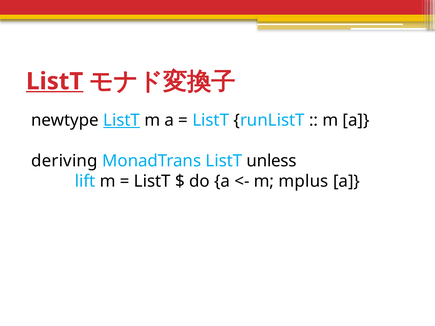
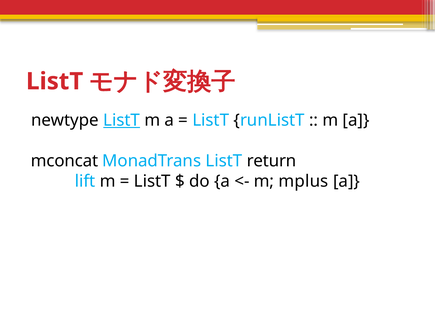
ListT underline: present -> none (55, 81)
deriving: deriving -> mconcat (65, 161)
unless: unless -> return (272, 161)
